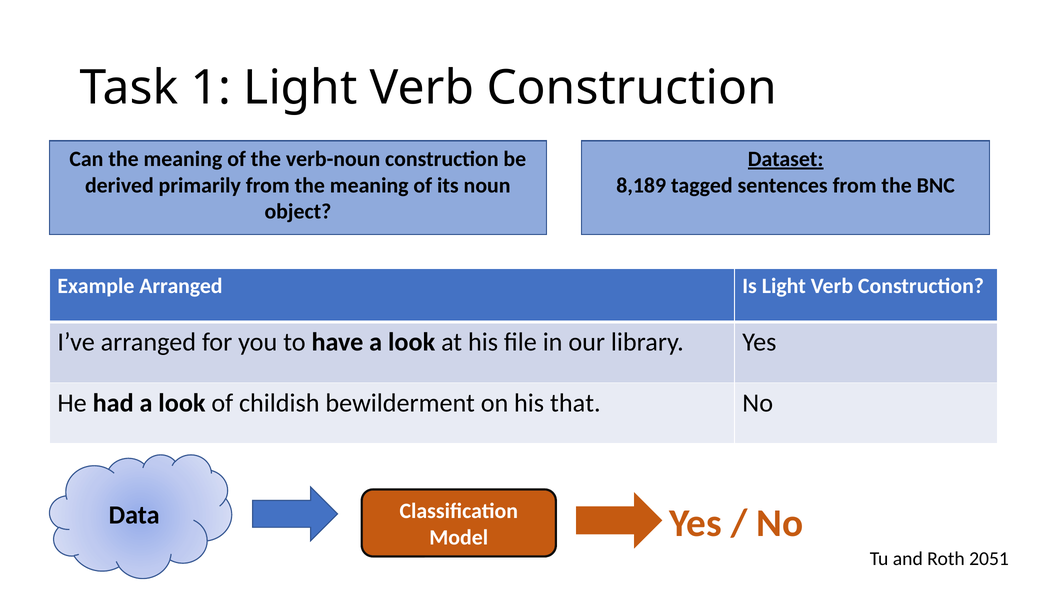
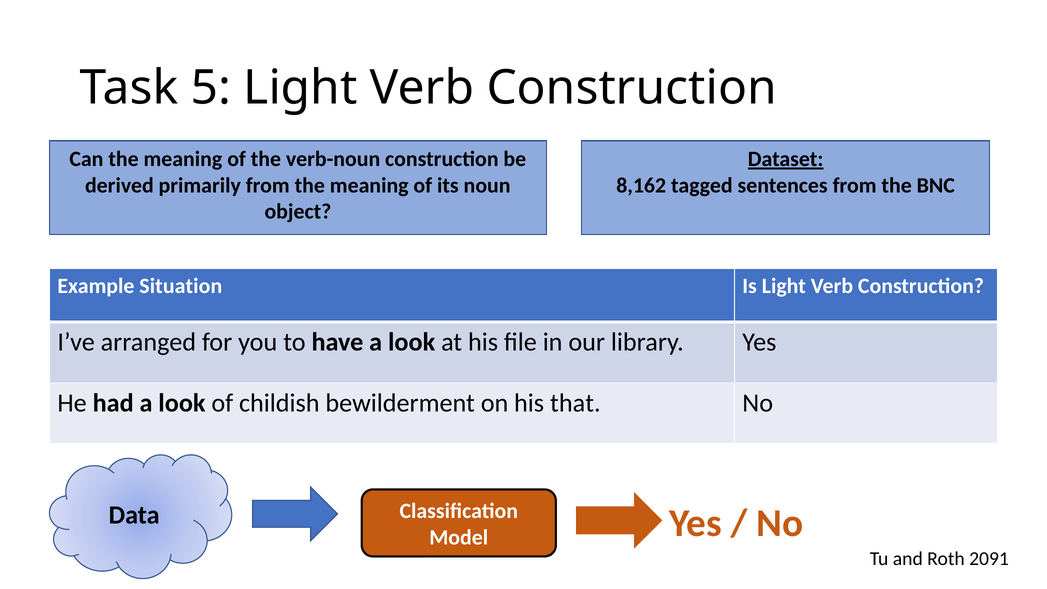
1: 1 -> 5 (211, 88)
8,189: 8,189 -> 8,162 (641, 185)
Example Arranged: Arranged -> Situation (181, 286)
2051: 2051 -> 2091 (989, 559)
